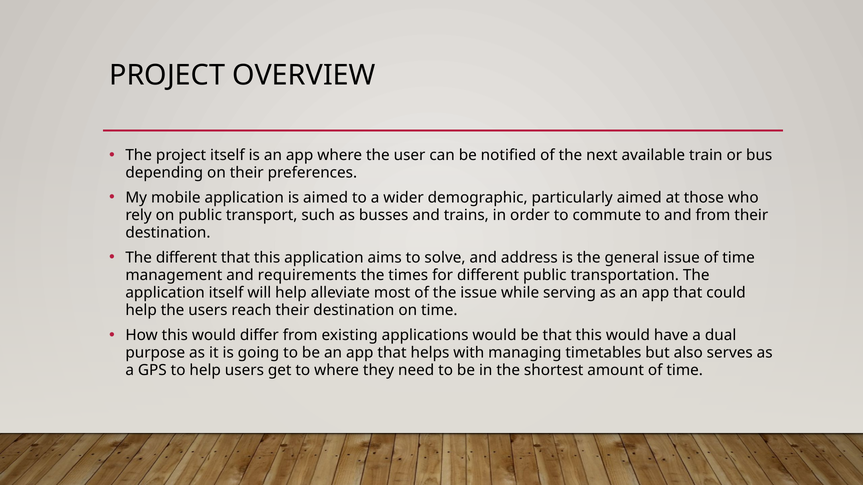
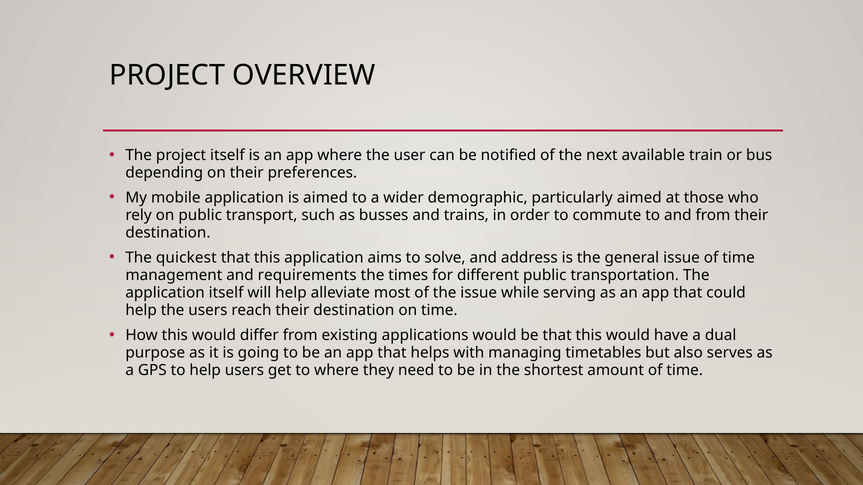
The different: different -> quickest (186, 258)
